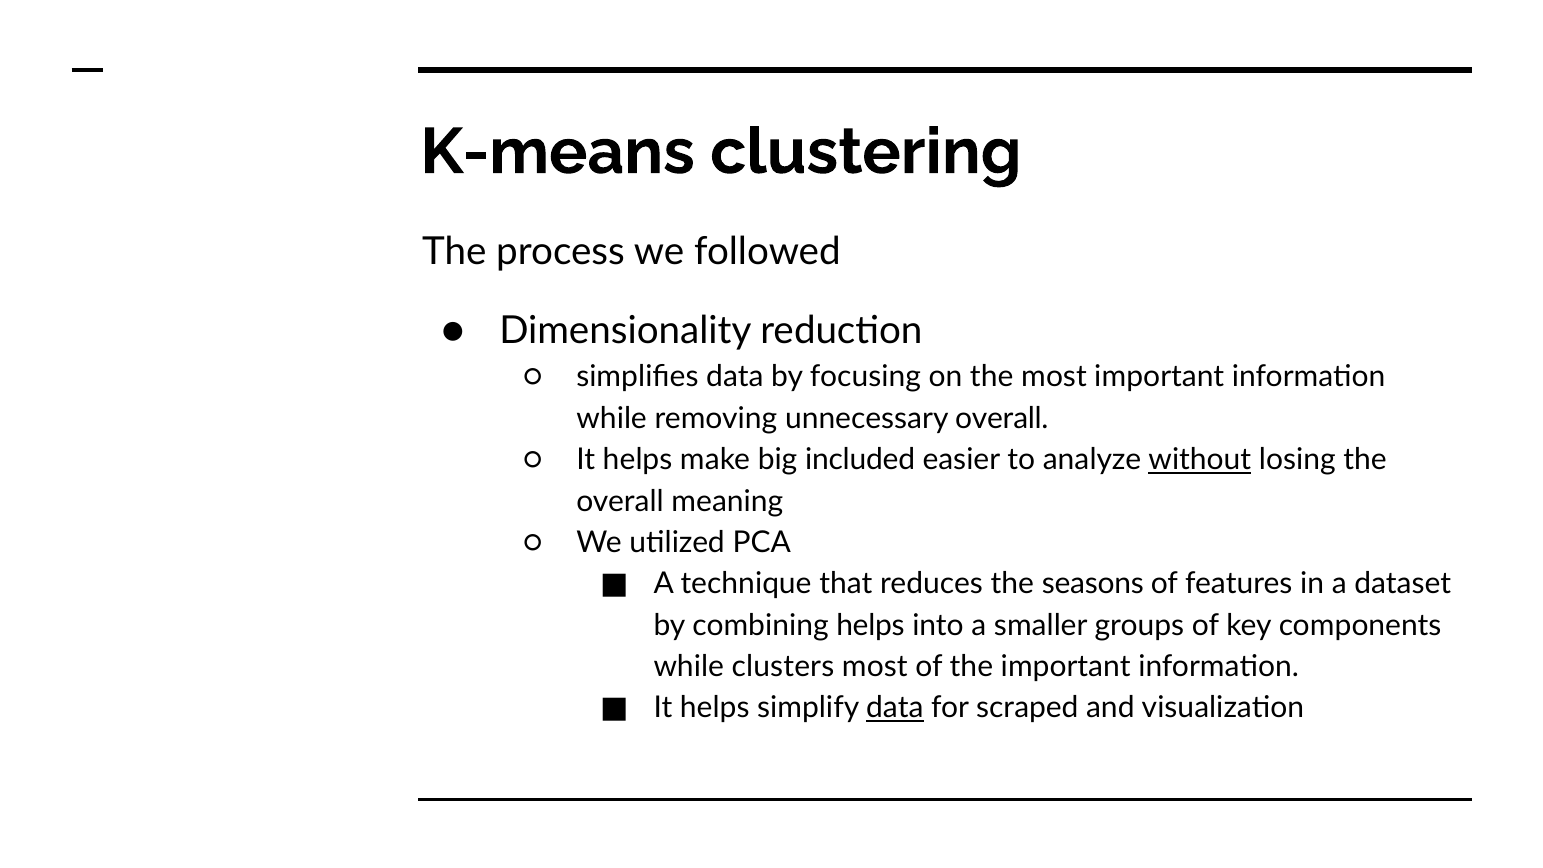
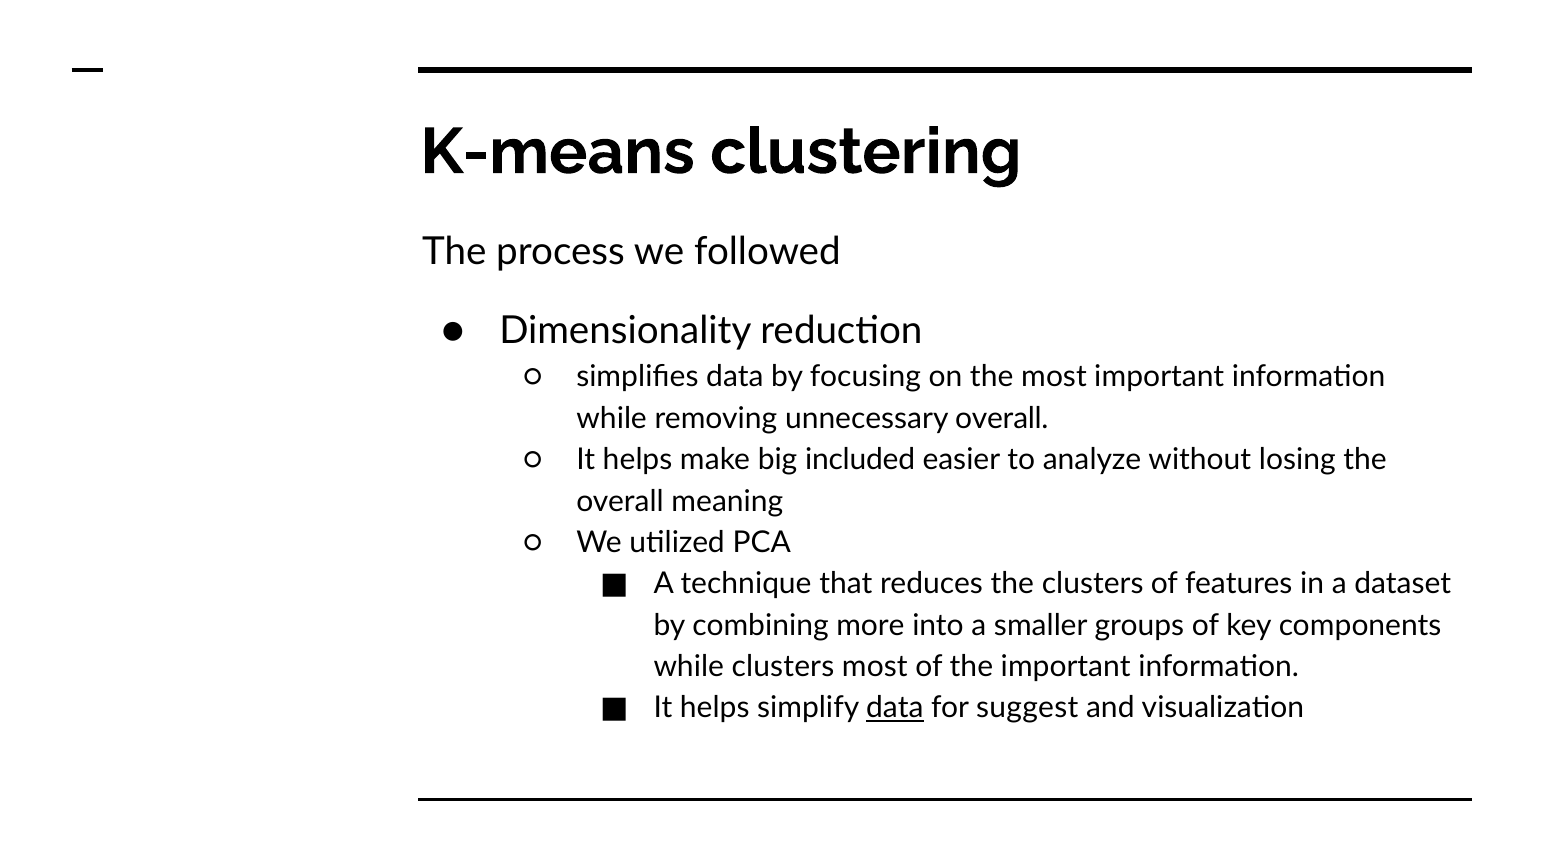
without underline: present -> none (1200, 460)
the seasons: seasons -> clusters (1093, 584)
combining helps: helps -> more (870, 625)
scraped: scraped -> suggest (1027, 708)
